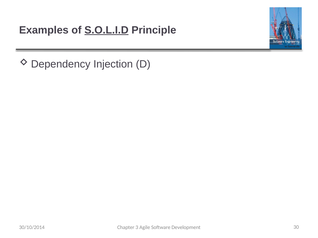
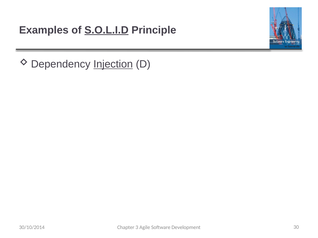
Injection underline: none -> present (113, 64)
